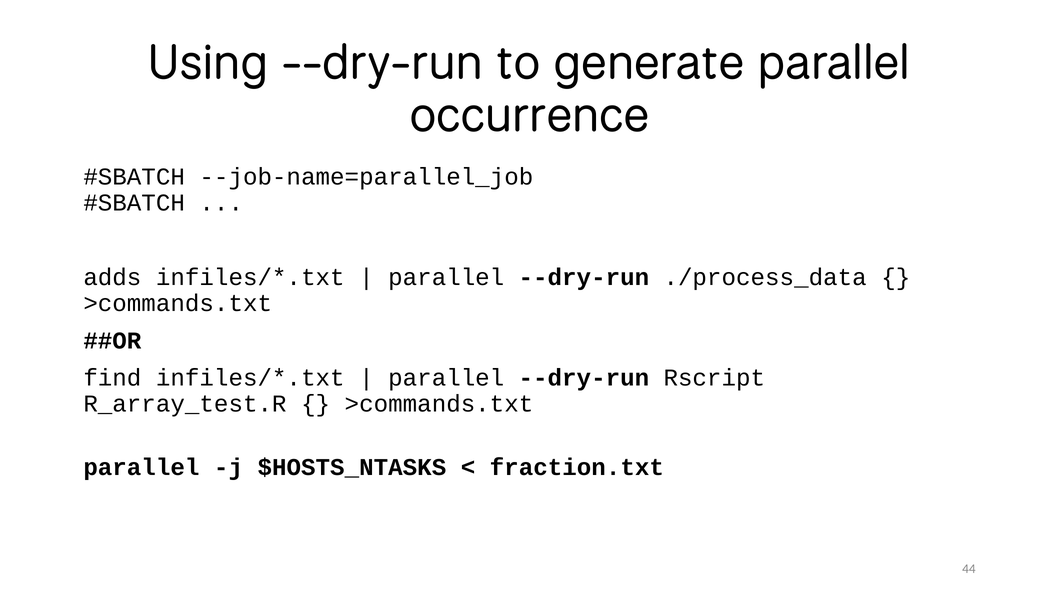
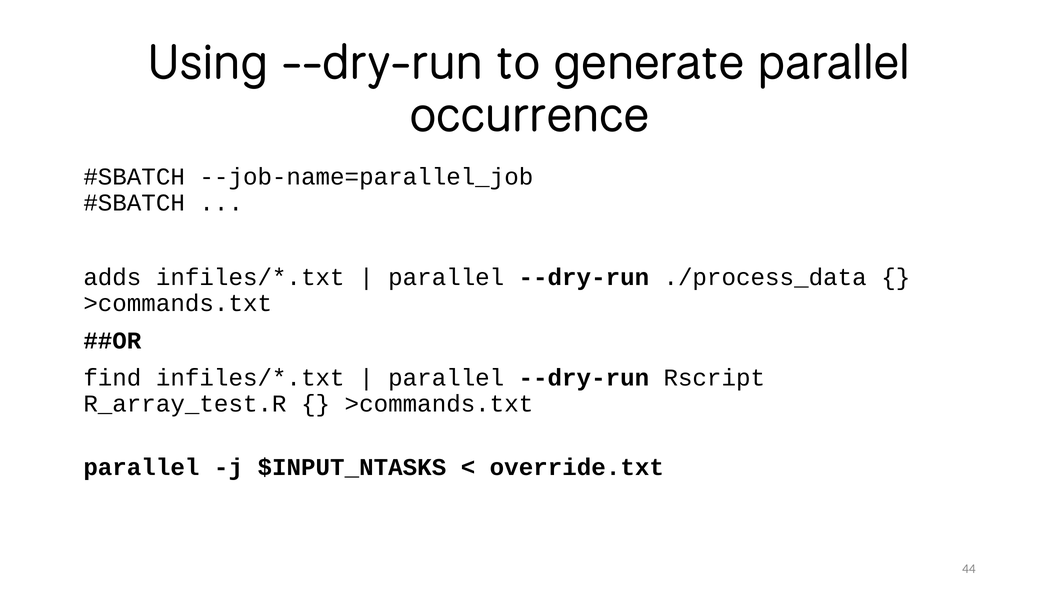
$HOSTS_NTASKS: $HOSTS_NTASKS -> $INPUT_NTASKS (352, 467)
fraction.txt: fraction.txt -> override.txt (577, 467)
